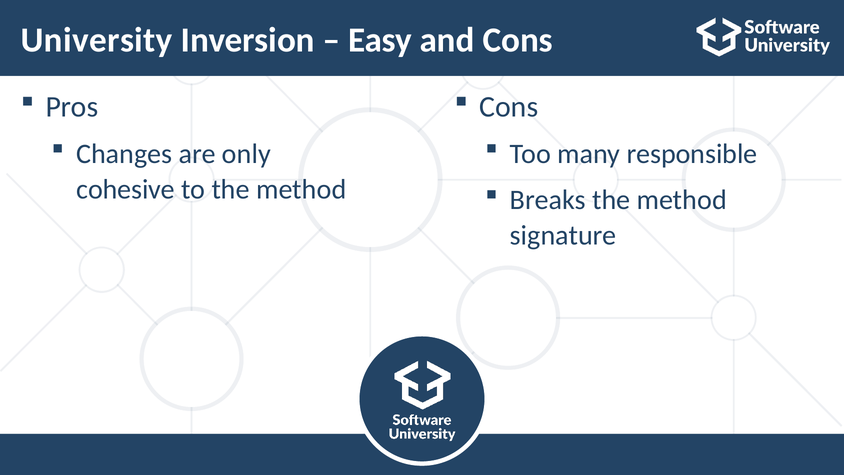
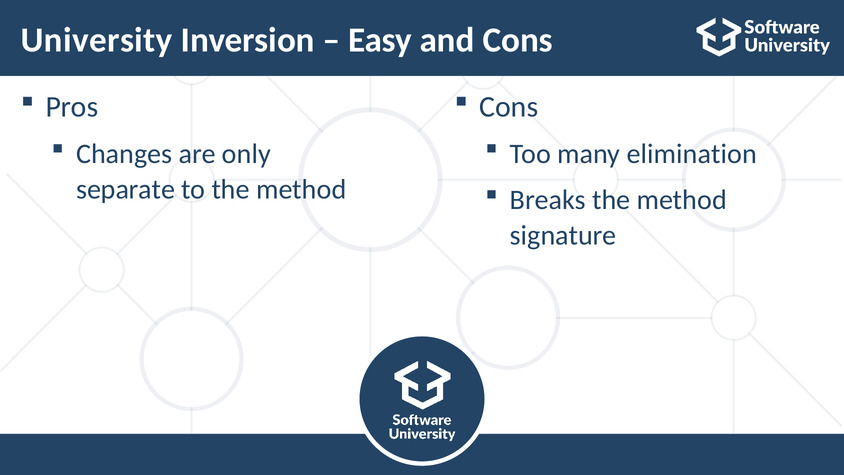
responsible: responsible -> elimination (692, 154)
cohesive: cohesive -> separate (126, 189)
